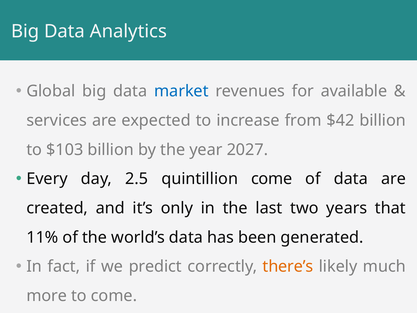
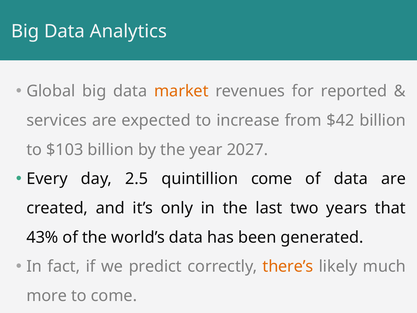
market colour: blue -> orange (181, 91)
available: available -> reported (354, 91)
11%: 11% -> 43% (42, 237)
